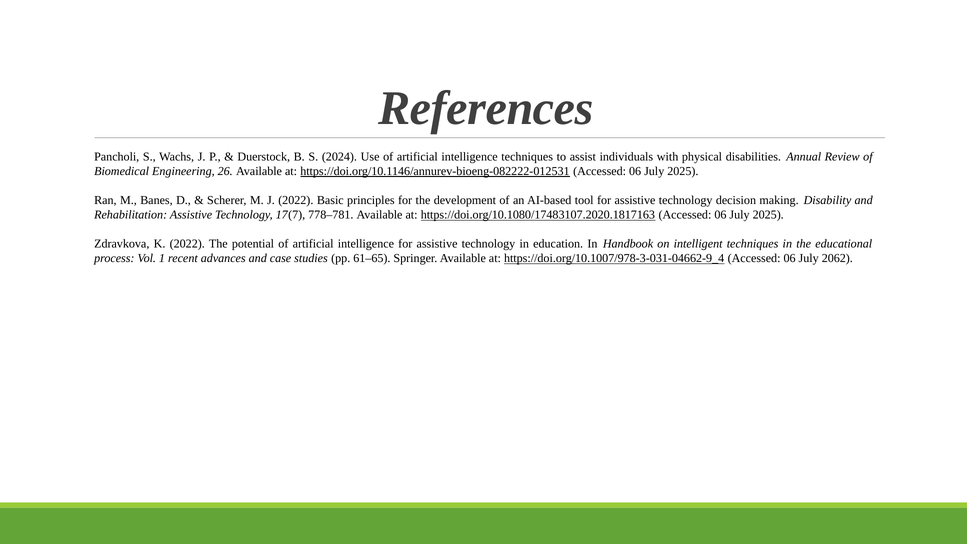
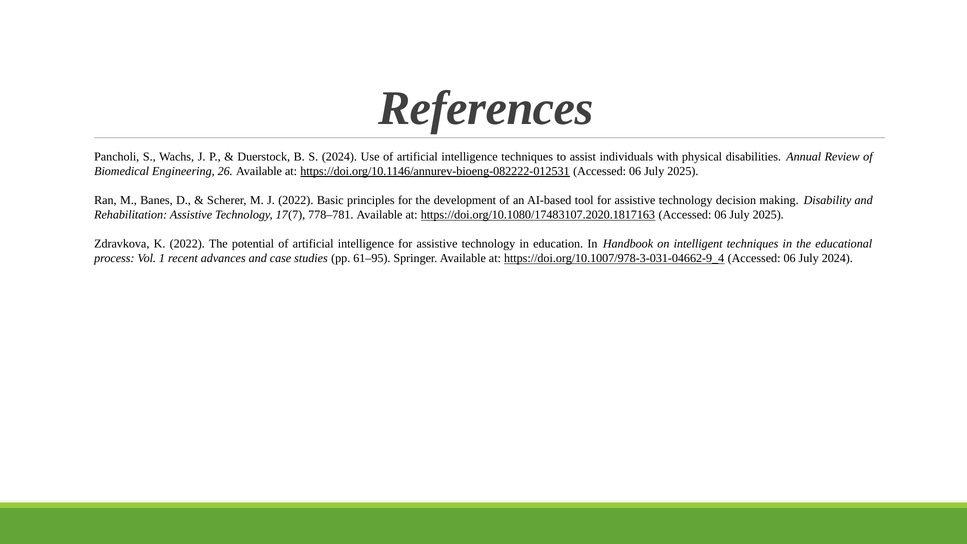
61–65: 61–65 -> 61–95 (372, 258)
July 2062: 2062 -> 2024 (837, 258)
